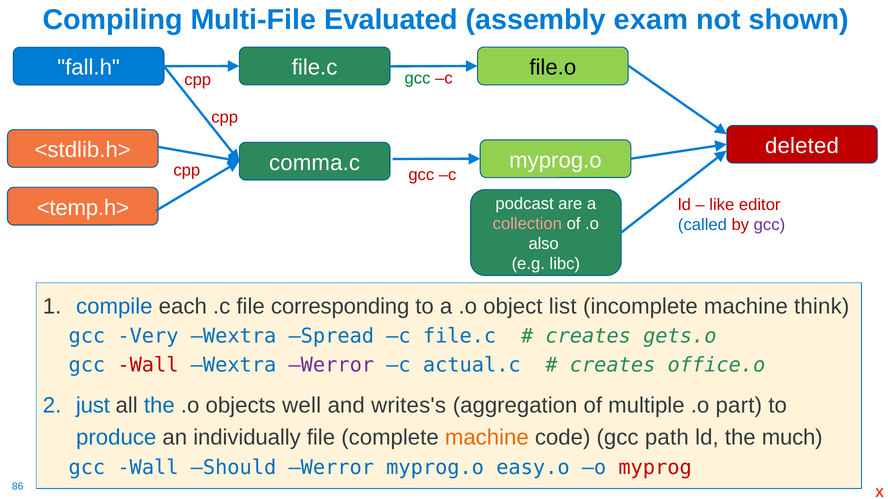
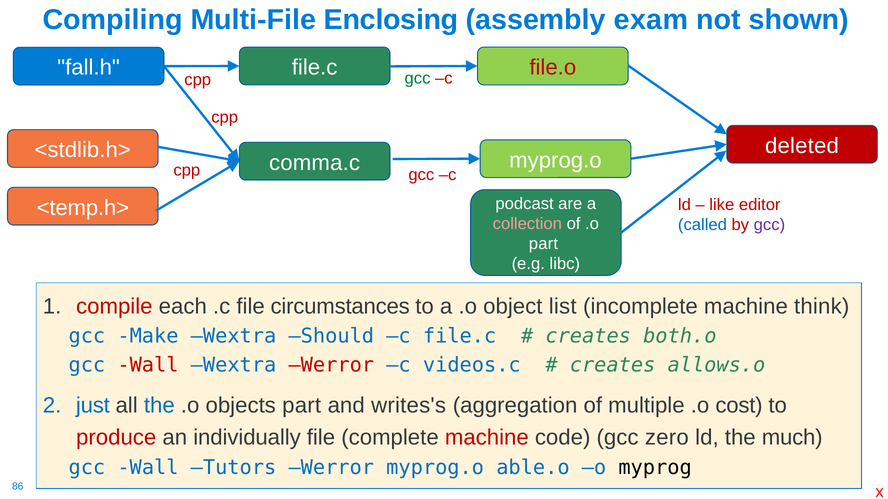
Evaluated: Evaluated -> Enclosing (391, 20)
file.o colour: black -> red (553, 68)
also: also -> part (543, 244)
compile colour: blue -> red (114, 307)
corresponding: corresponding -> circumstances (340, 307)
Very: Very -> Make (148, 337)
Spread: Spread -> Should (331, 337)
gets.o: gets.o -> both.o (680, 337)
Werror colour: purple -> red (331, 366)
actual.c: actual.c -> videos.c (472, 366)
office.o: office.o -> allows.o (716, 366)
objects well: well -> part (302, 406)
part: part -> cost (739, 406)
produce colour: blue -> red (116, 438)
machine colour: orange -> red (487, 438)
path: path -> zero (667, 438)
Should: Should -> Tutors (233, 468)
easy.o: easy.o -> able.o (533, 468)
myprog colour: red -> black (655, 468)
